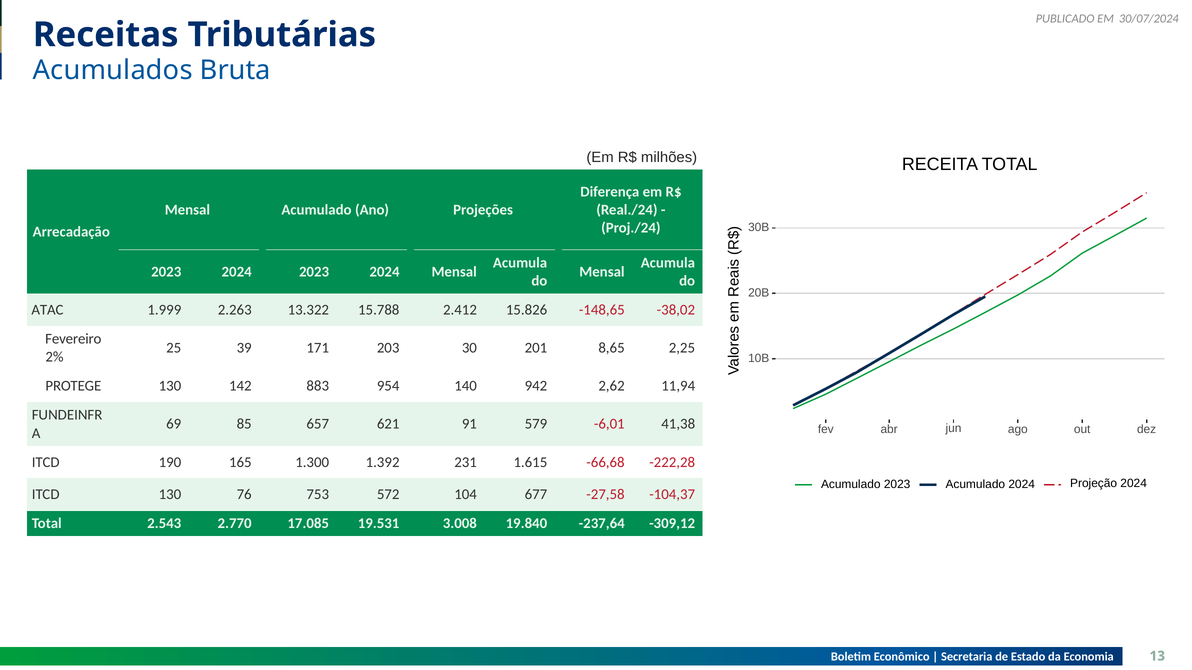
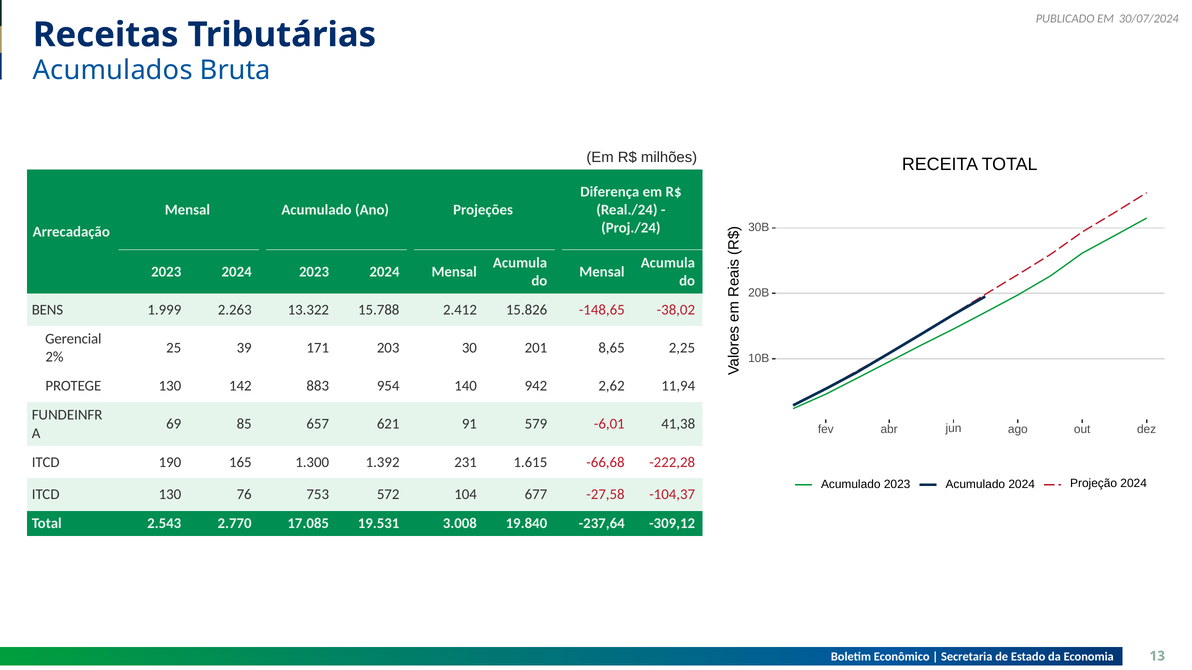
ATAC: ATAC -> BENS (47, 310)
Fevereiro: Fevereiro -> Gerencial (73, 339)
